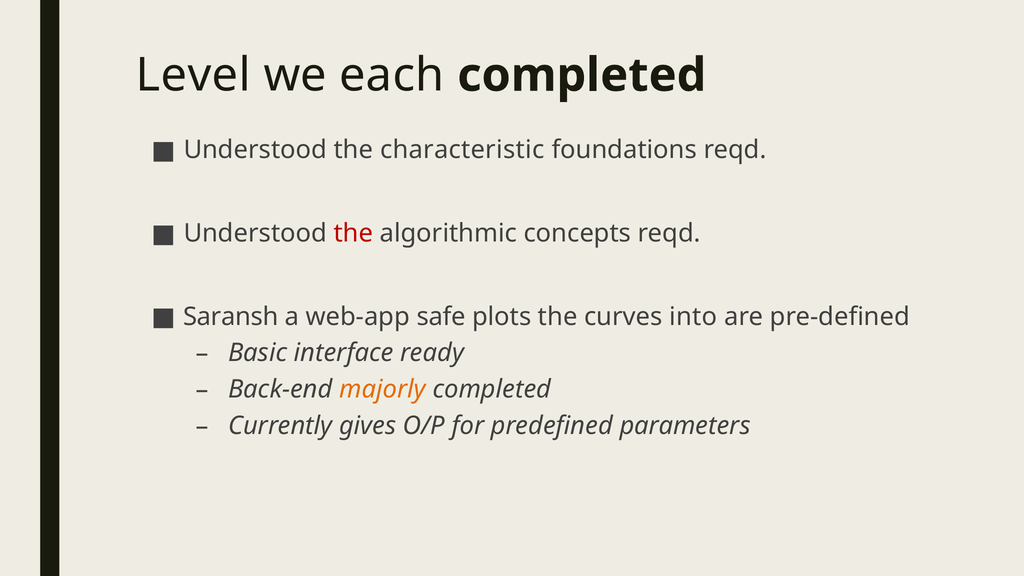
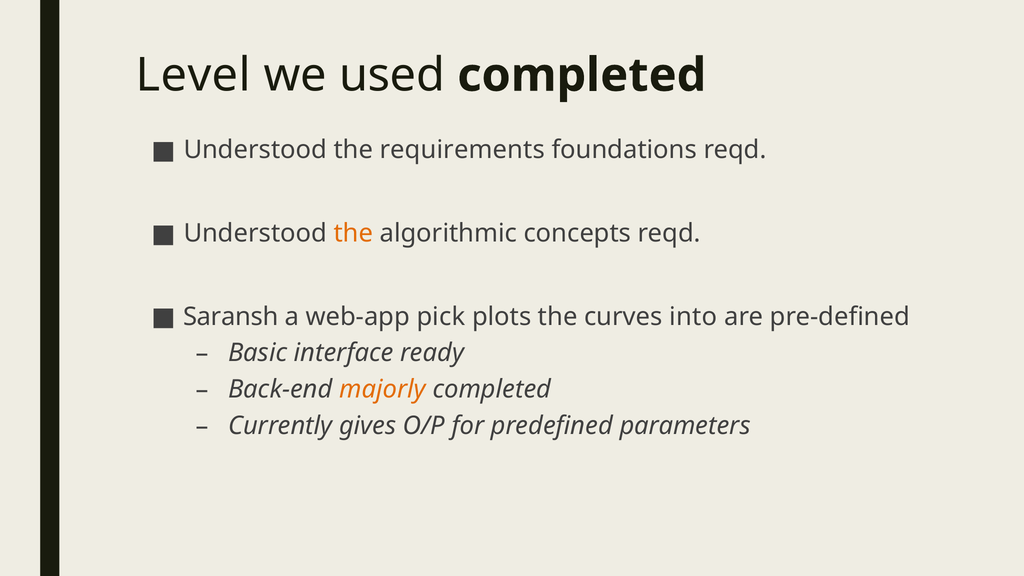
each: each -> used (392, 75)
characteristic: characteristic -> requirements (462, 150)
the colour: red -> orange (353, 233)
safe: safe -> pick (441, 317)
